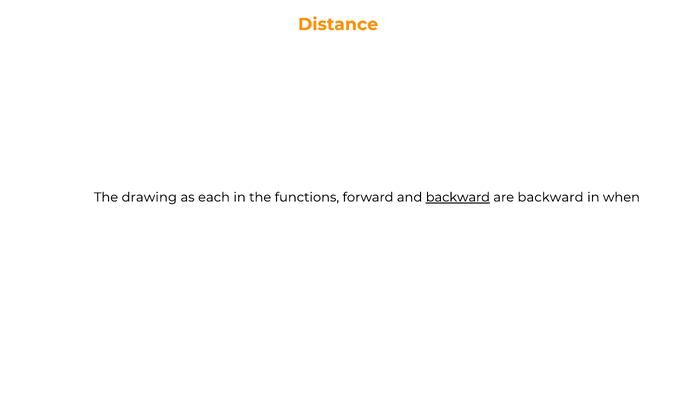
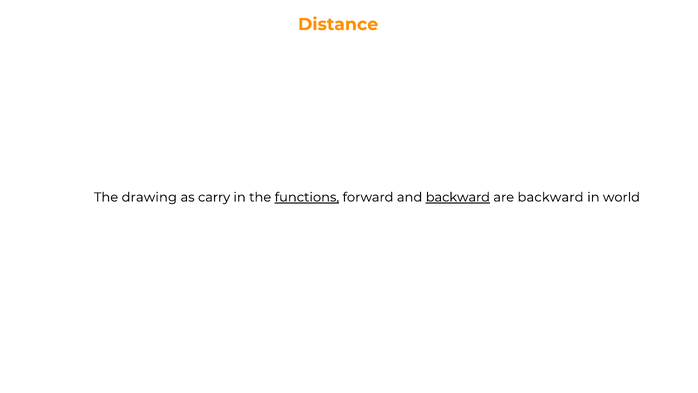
each: each -> carry (214, 197)
functions underline: none -> present (307, 197)
when: when -> world (621, 197)
